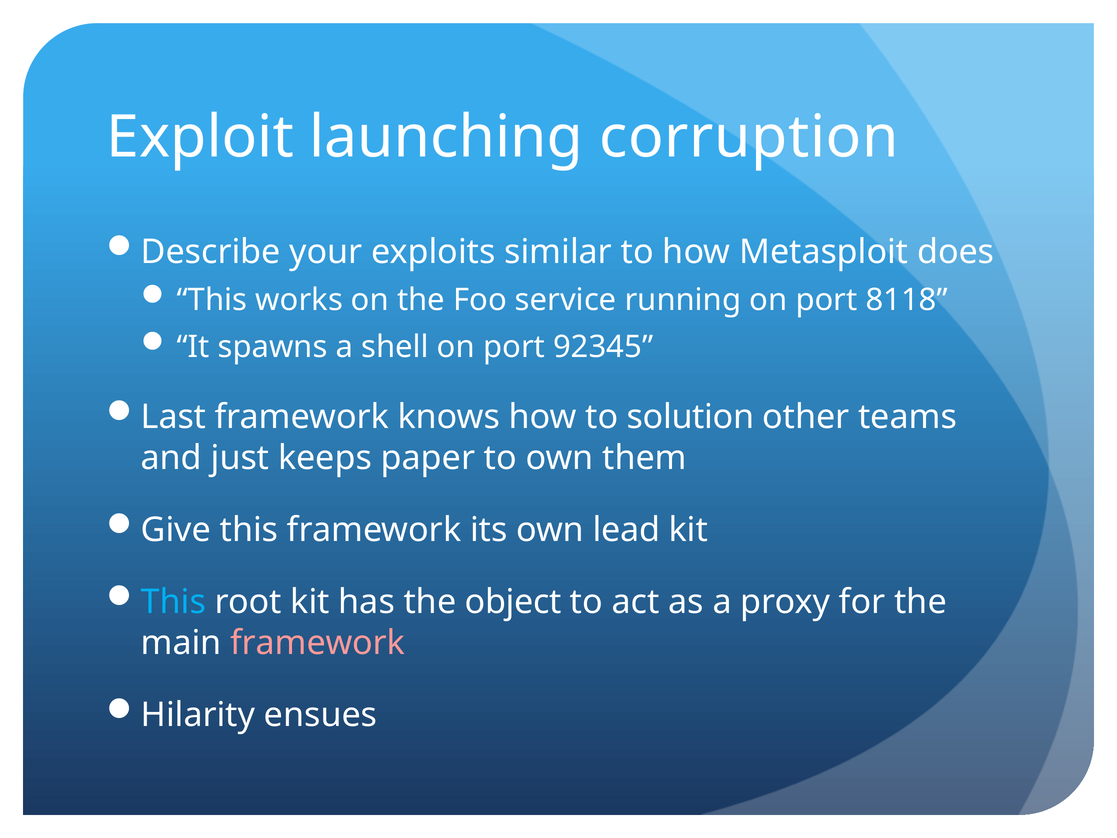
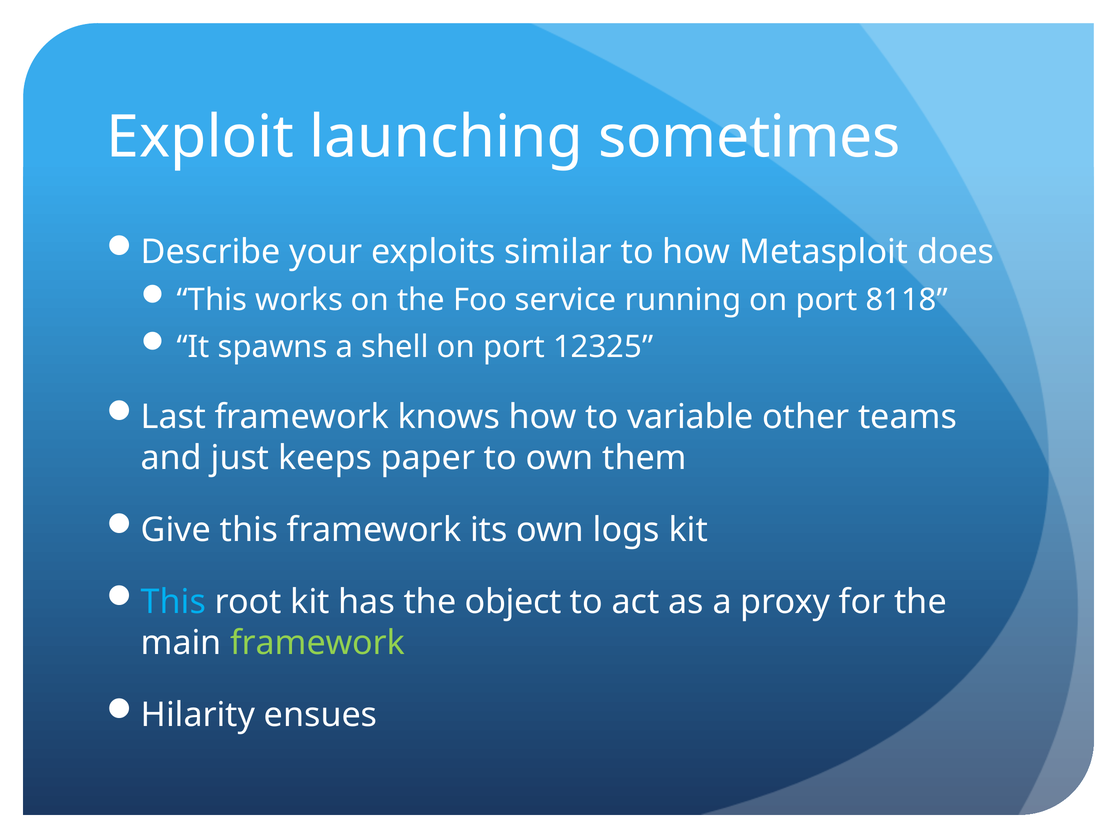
corruption: corruption -> sometimes (749, 137)
92345: 92345 -> 12325 (603, 347)
solution: solution -> variable (690, 417)
lead: lead -> logs (626, 530)
framework colour: pink -> light green (318, 643)
